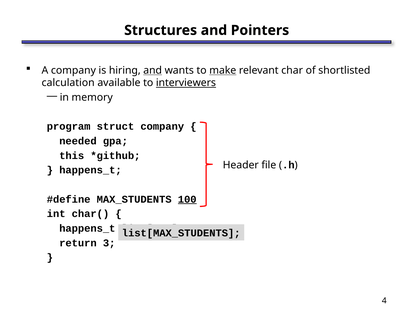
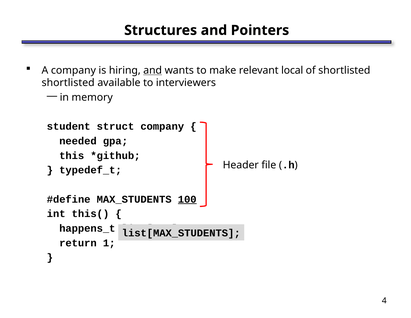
make underline: present -> none (223, 70)
char: char -> local (292, 70)
calculation: calculation -> shortlisted (68, 83)
interviewers underline: present -> none (186, 83)
program: program -> student (69, 126)
happens_t: happens_t -> typedef_t (90, 170)
char(: char( -> this( (90, 214)
3: 3 -> 1 (109, 243)
